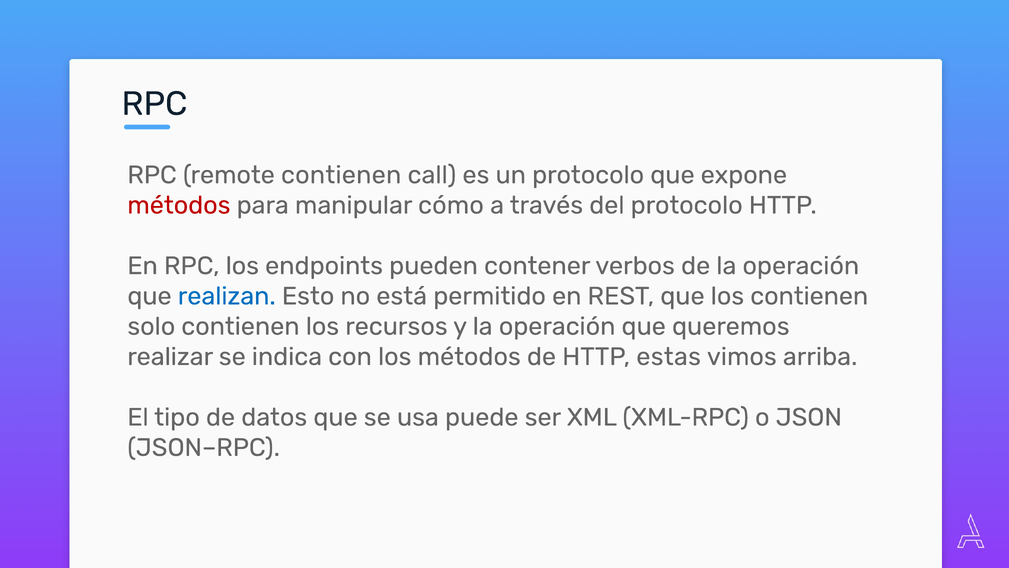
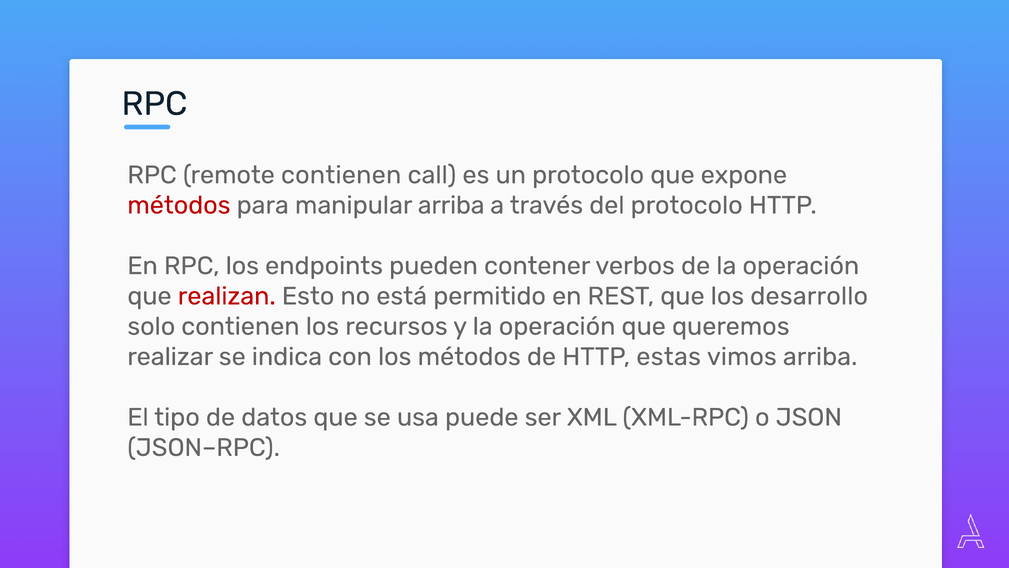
manipular cómo: cómo -> arriba (451, 205)
realizan colour: blue -> red (227, 296)
los contienen: contienen -> desarrollo (809, 296)
